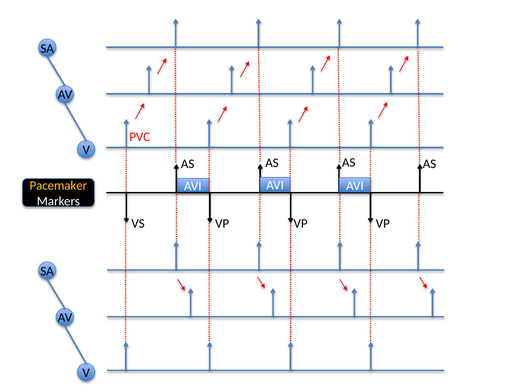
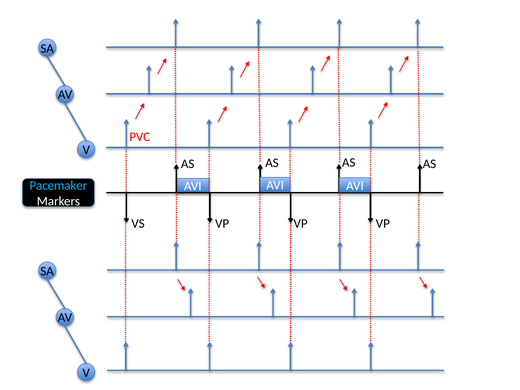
Pacemaker colour: yellow -> light blue (58, 186)
